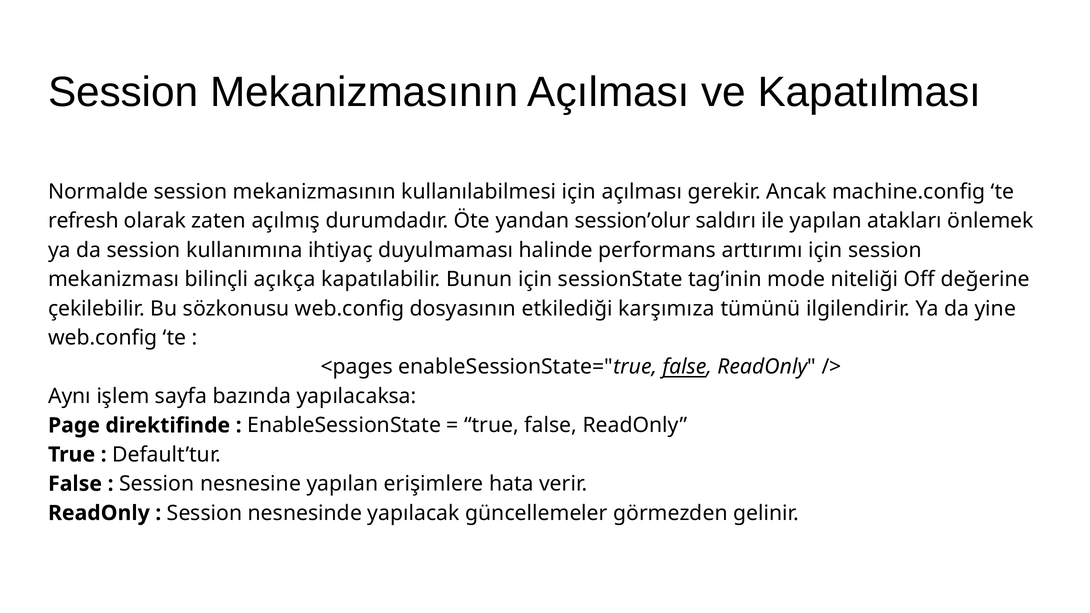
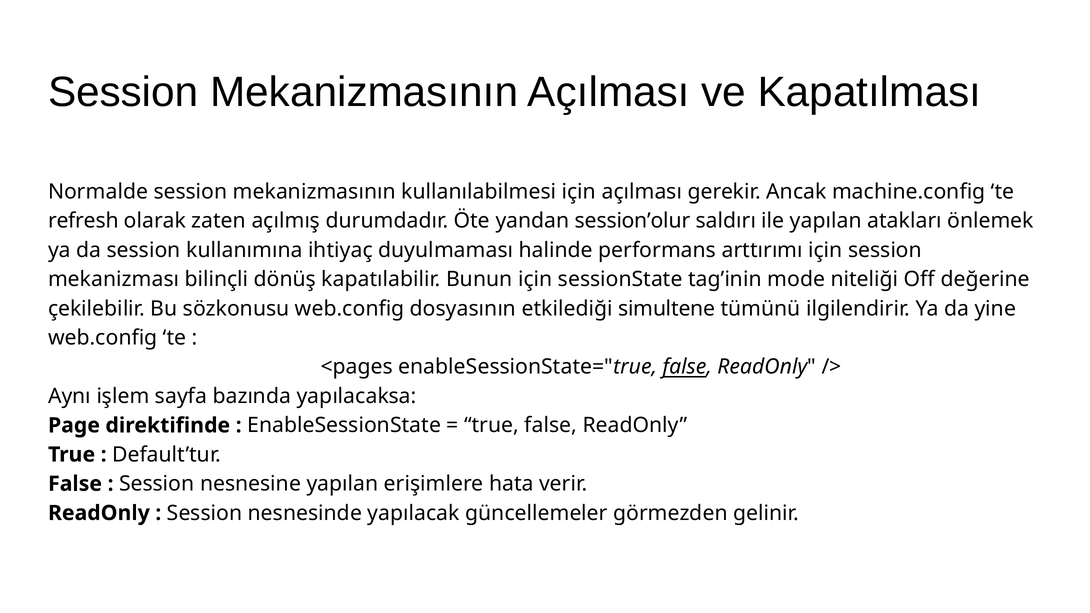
açıkça: açıkça -> dönüş (285, 279)
karşımıza: karşımıza -> simultene (667, 309)
